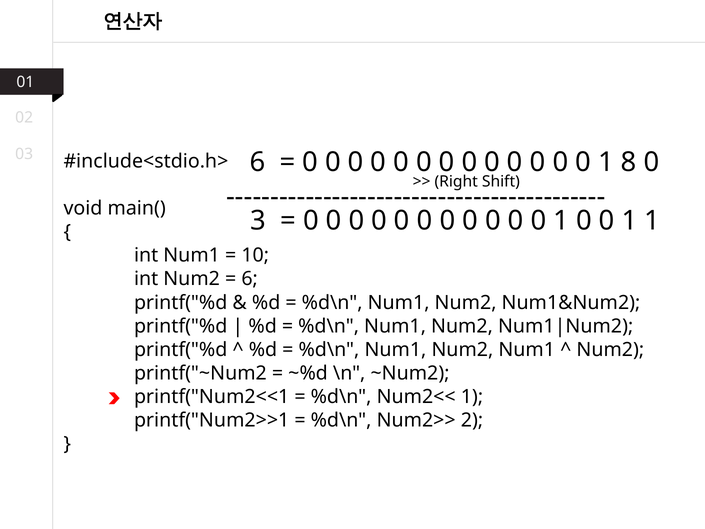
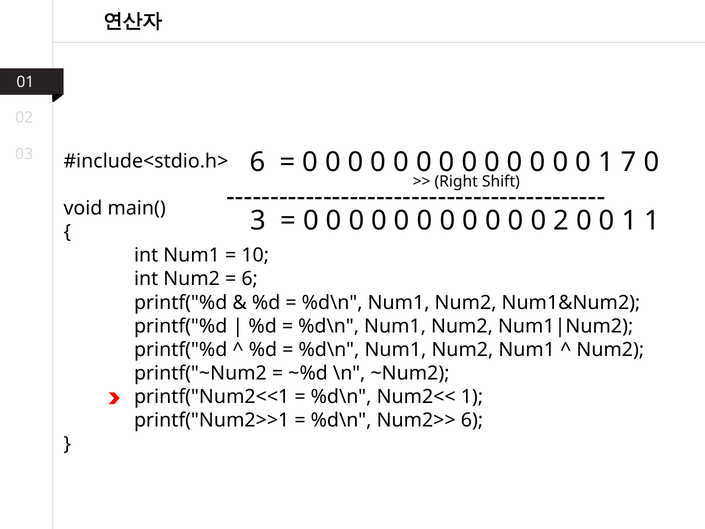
8: 8 -> 7 (629, 162)
1: 1 -> 2 (561, 220)
Num2>> 2: 2 -> 6 (472, 420)
